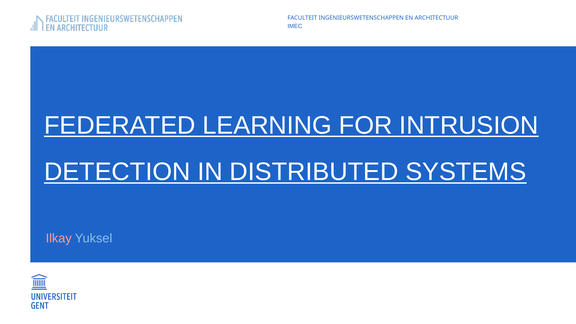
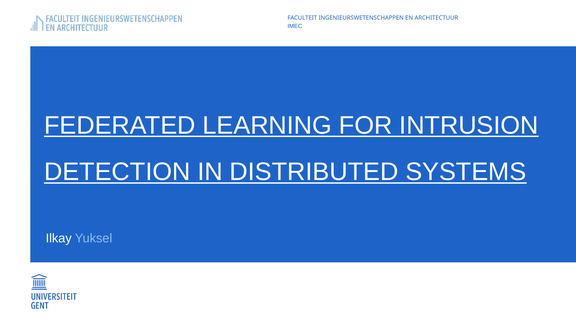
Ilkay colour: pink -> white (59, 238)
